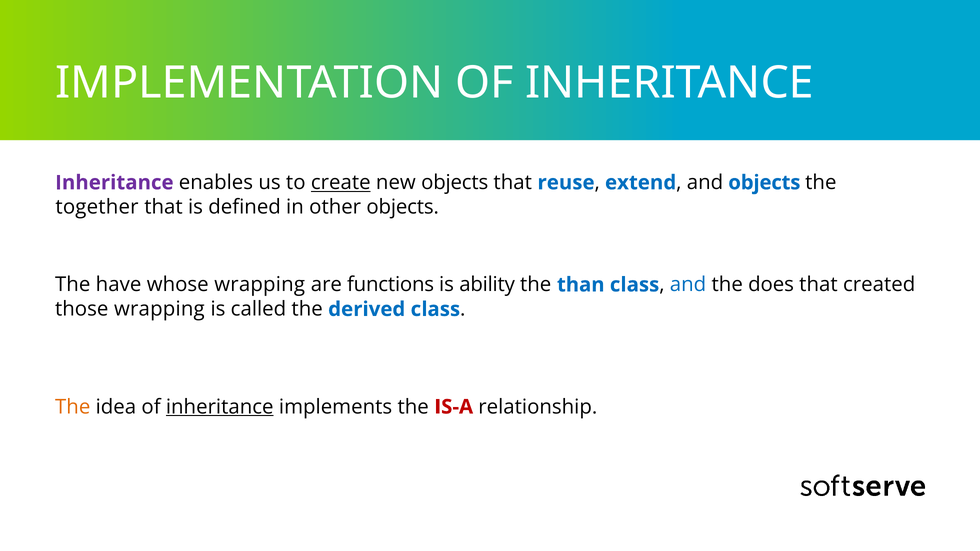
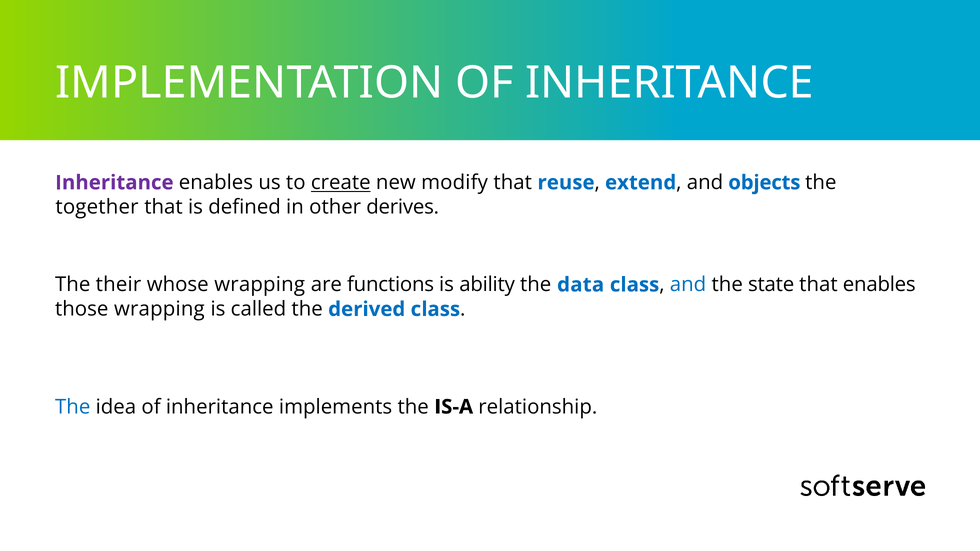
new objects: objects -> modify (455, 183)
other objects: objects -> derives (403, 207)
have: have -> their (118, 285)
than: than -> data (581, 285)
does: does -> state (771, 285)
that created: created -> enables (879, 285)
The colour: orange -> blue (73, 407)
inheritance underline: present -> none (220, 407)
IS-A colour: red -> black (454, 407)
